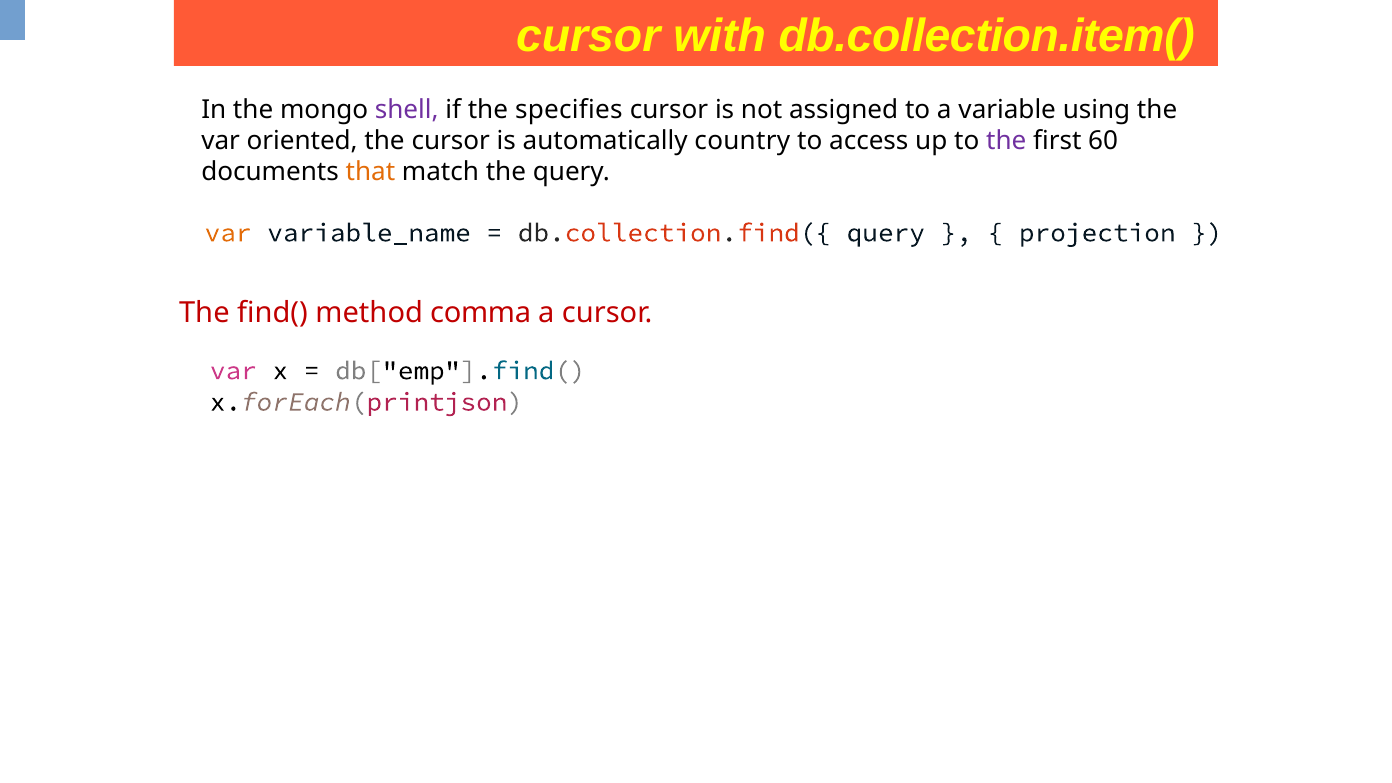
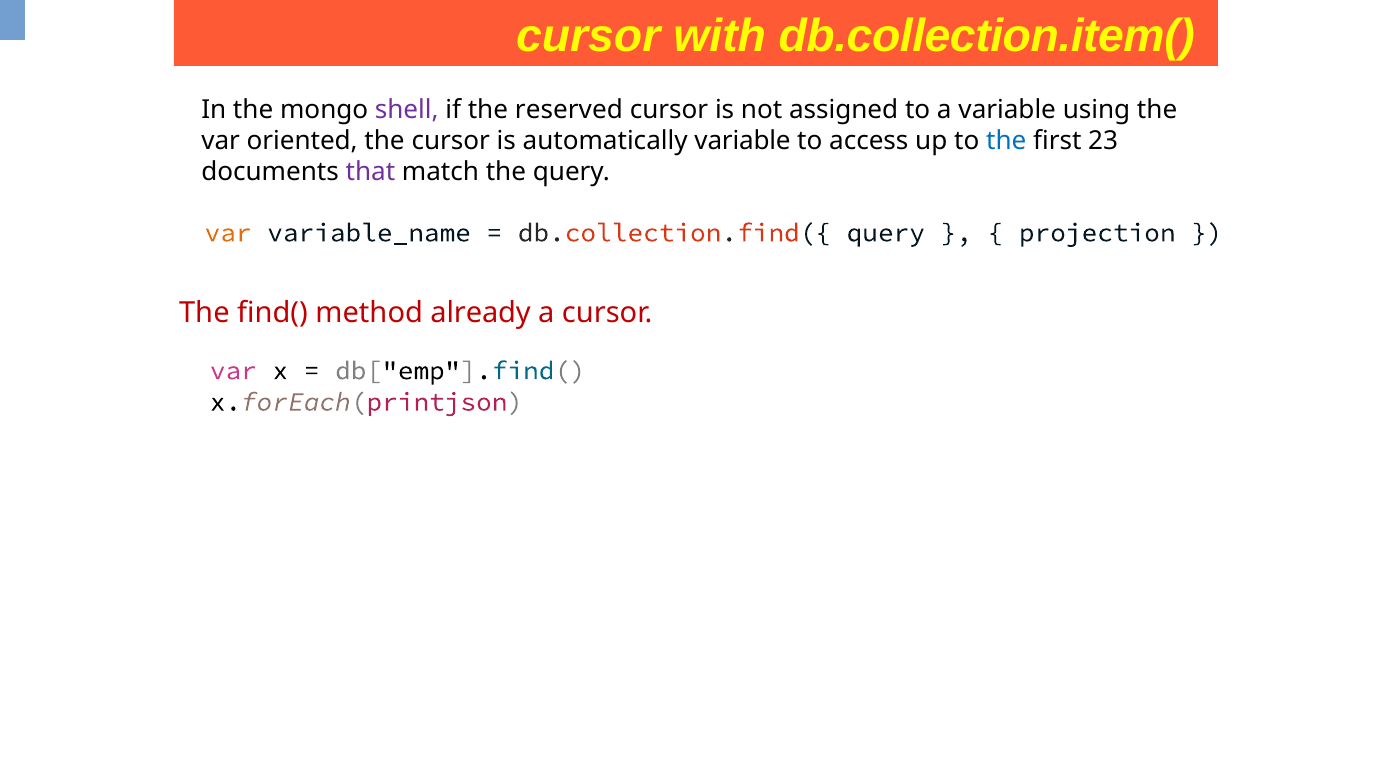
specifies: specifies -> reserved (569, 110)
automatically country: country -> variable (743, 141)
the colour: purple -> blue (1006, 141)
60: 60 -> 23 (1103, 141)
that colour: orange -> purple (370, 172)
comma: comma -> already (481, 313)
